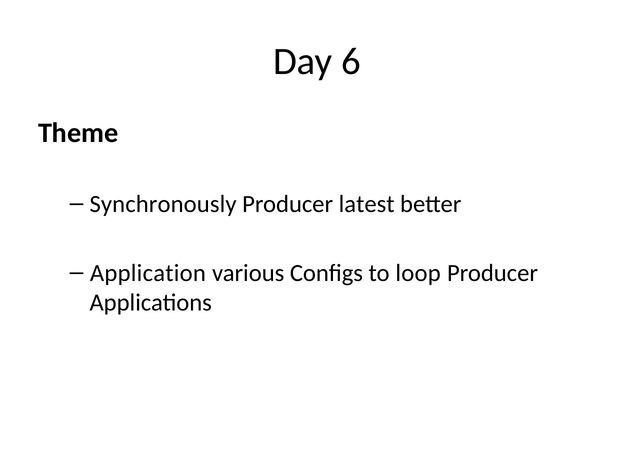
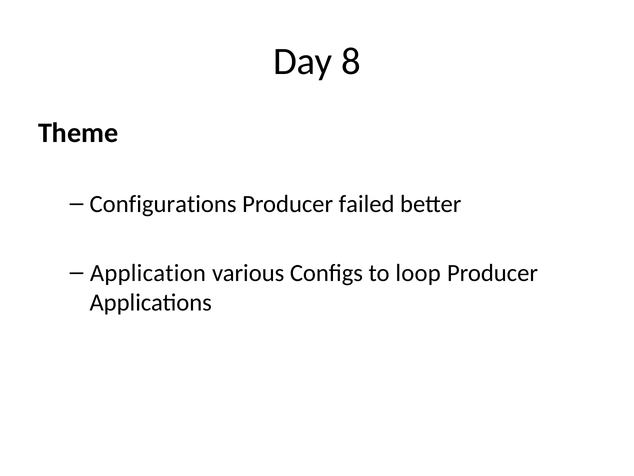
6: 6 -> 8 (351, 61)
Synchronously: Synchronously -> Configurations (163, 204)
latest: latest -> failed (367, 204)
